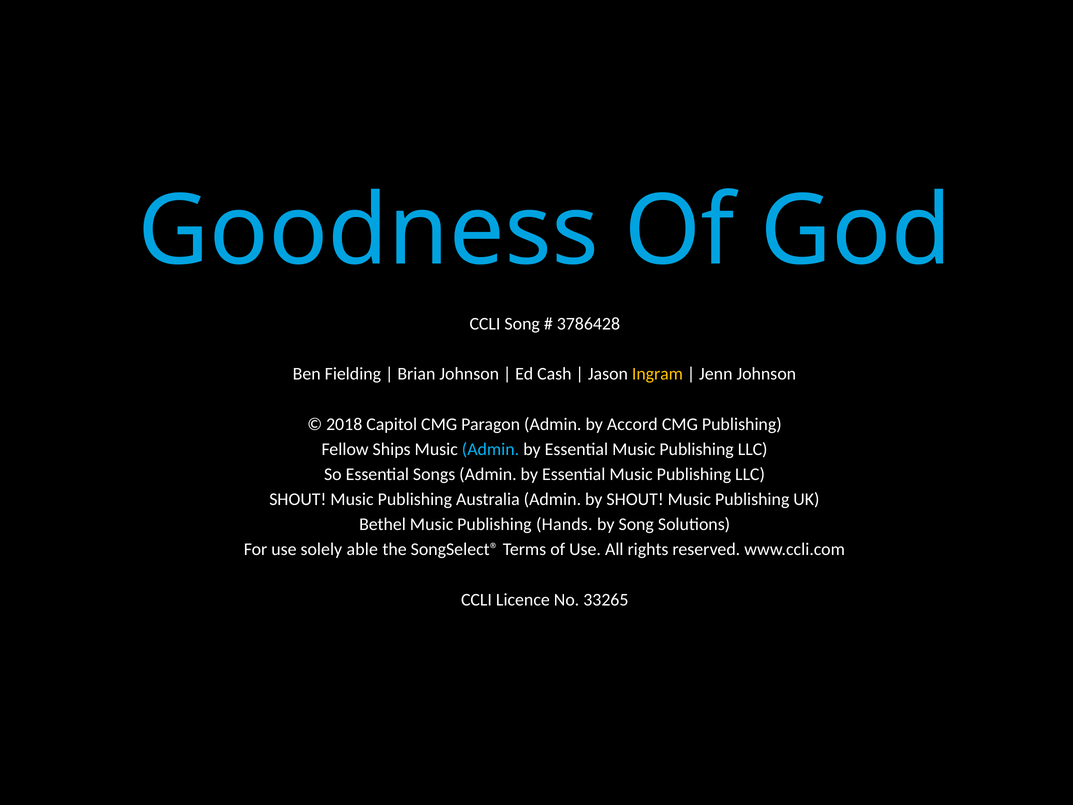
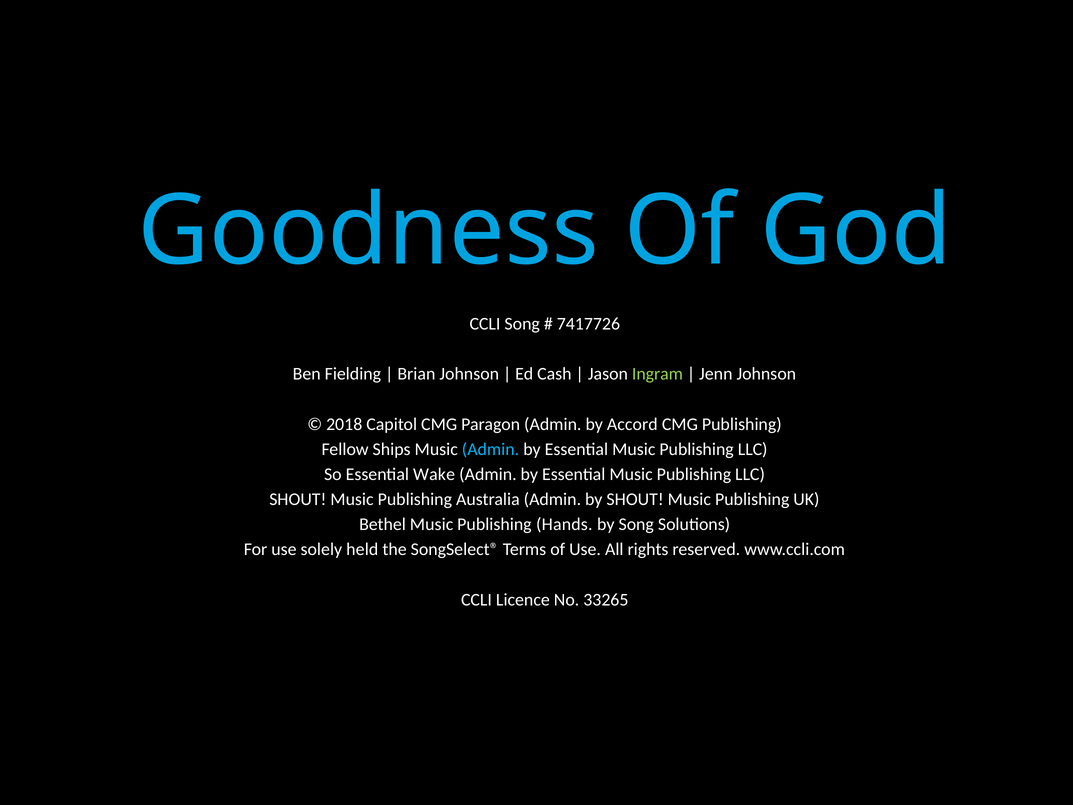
3786428: 3786428 -> 7417726 (588, 324)
Ingram colour: yellow -> light green (657, 374)
Songs: Songs -> Wake (434, 474)
able: able -> held (362, 549)
